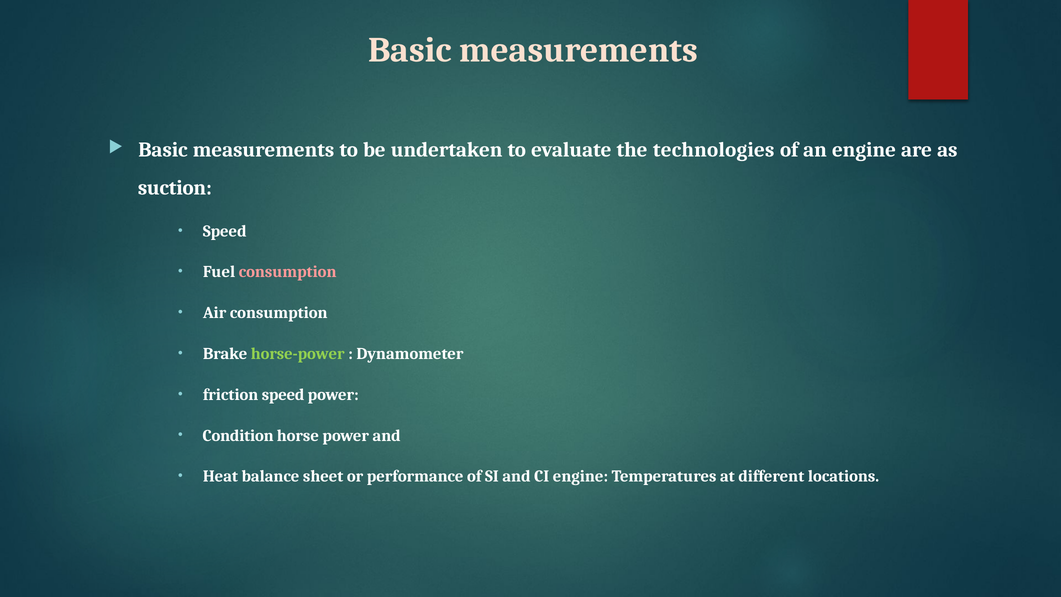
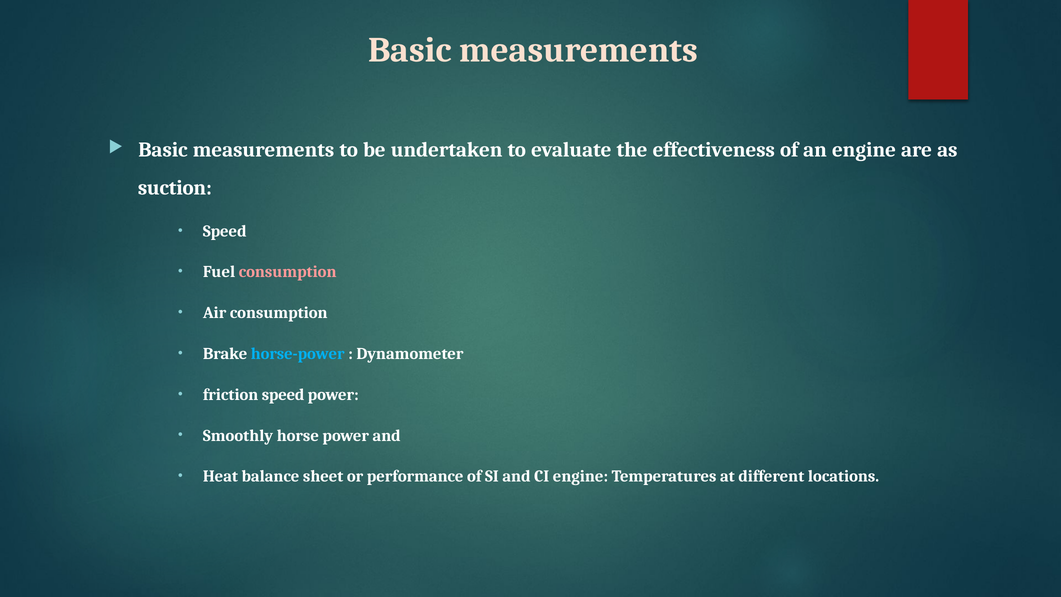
technologies: technologies -> effectiveness (714, 150)
horse-power colour: light green -> light blue (298, 354)
Condition: Condition -> Smoothly (238, 435)
